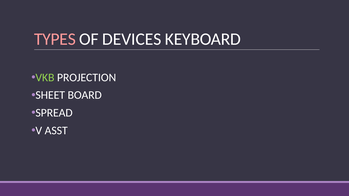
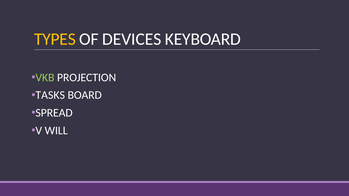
TYPES colour: pink -> yellow (55, 39)
SHEET: SHEET -> TASKS (50, 95)
ASST: ASST -> WILL (56, 131)
